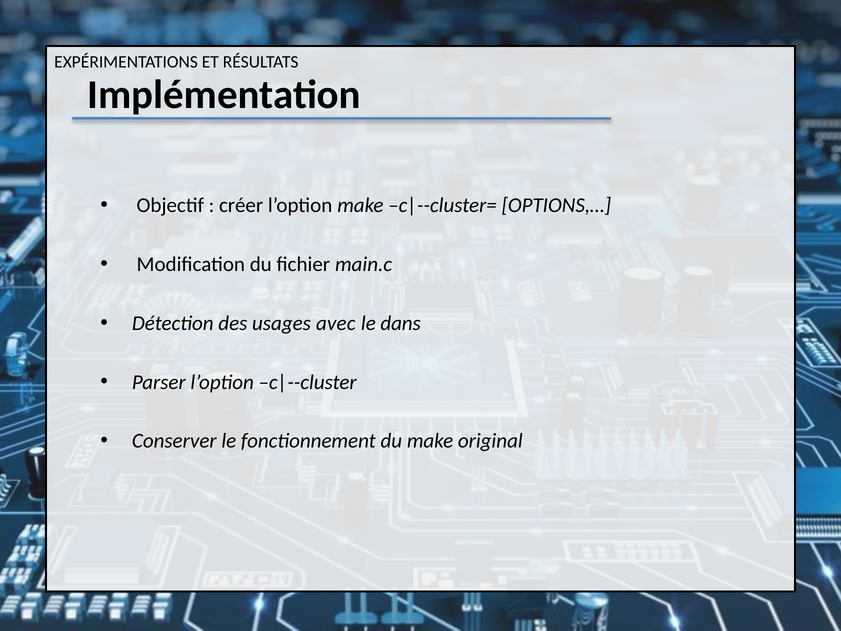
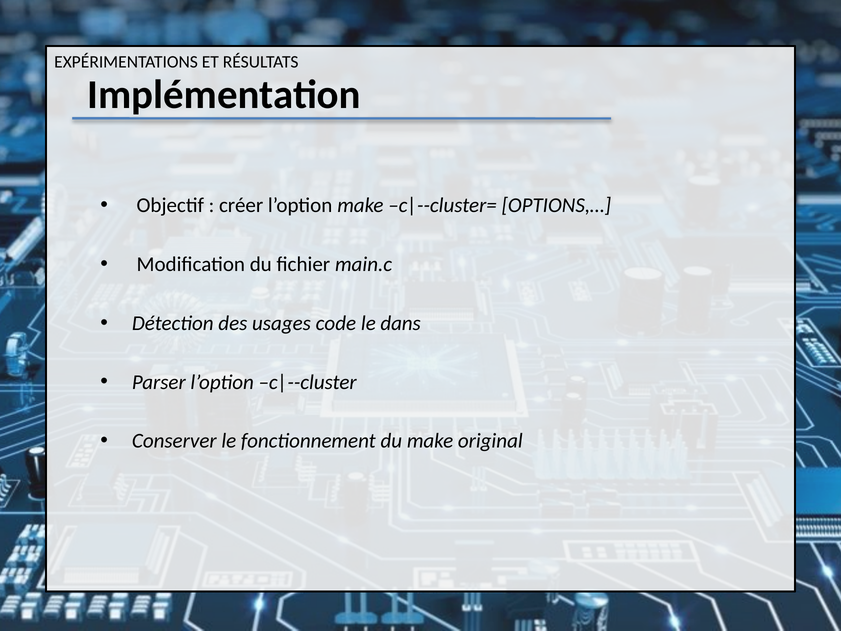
avec: avec -> code (336, 323)
